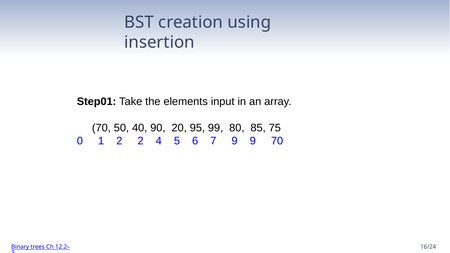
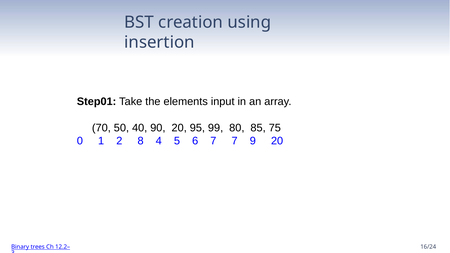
2 2: 2 -> 8 (141, 141)
7 9: 9 -> 7 (235, 141)
9 70: 70 -> 20 (277, 141)
